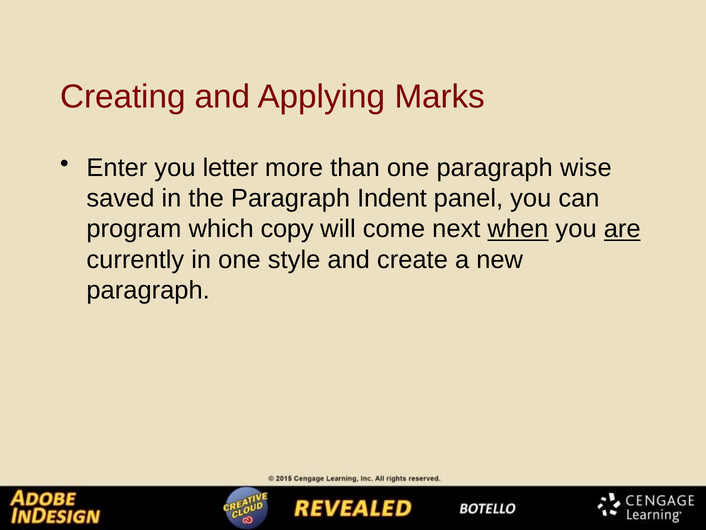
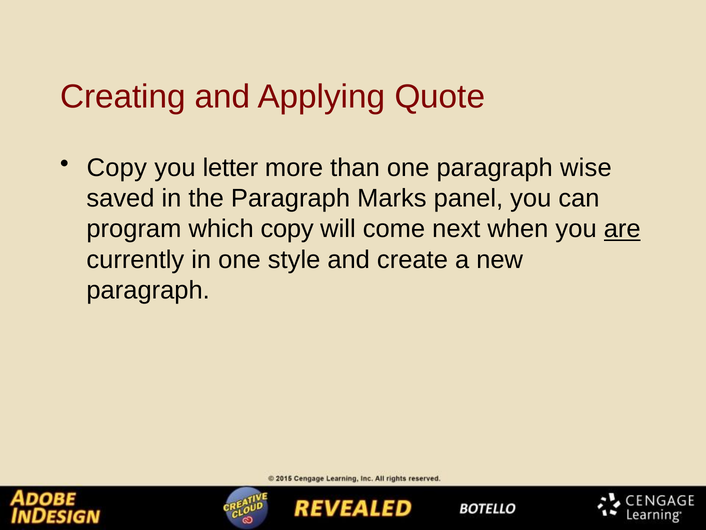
Marks: Marks -> Quote (440, 96)
Enter: Enter -> Copy (117, 168)
Indent: Indent -> Marks (392, 198)
when underline: present -> none (518, 229)
